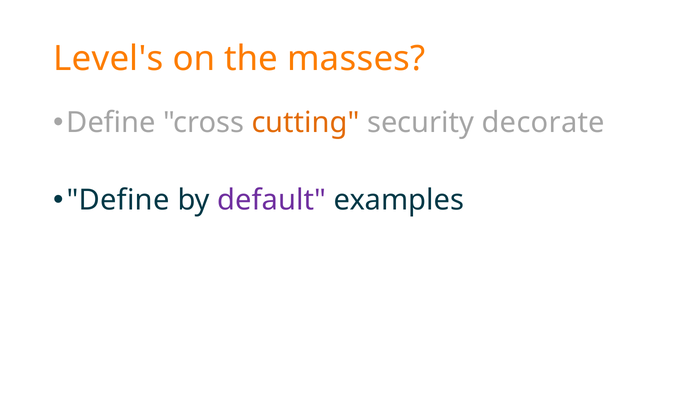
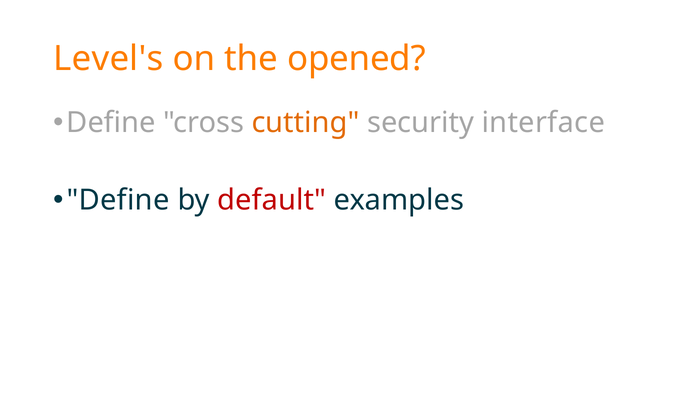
masses: masses -> opened (357, 59)
decorate: decorate -> interface (543, 123)
default colour: purple -> red (272, 200)
